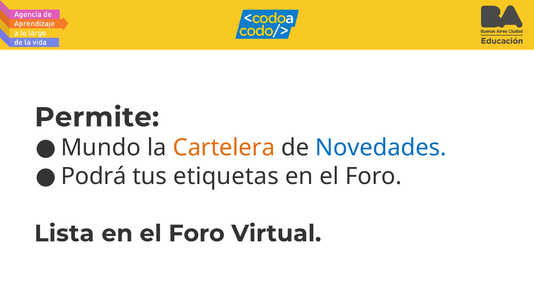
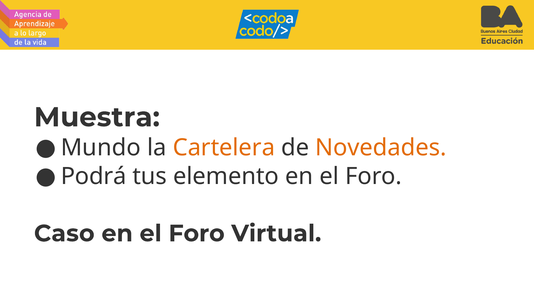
Permite: Permite -> Muestra (97, 117)
Novedades colour: blue -> orange (381, 147)
etiquetas: etiquetas -> elemento (226, 176)
Lista: Lista -> Caso (64, 233)
